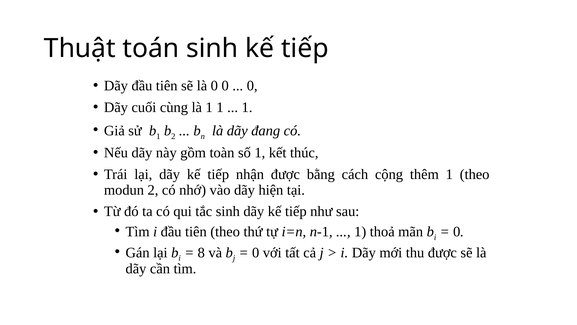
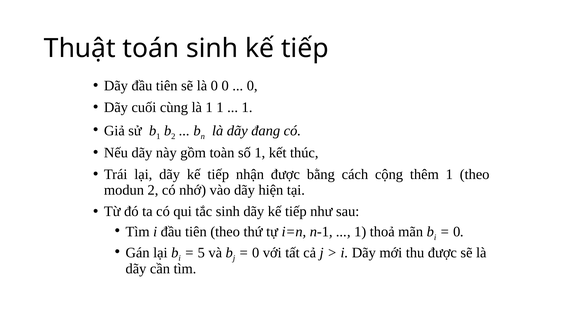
8: 8 -> 5 (201, 252)
